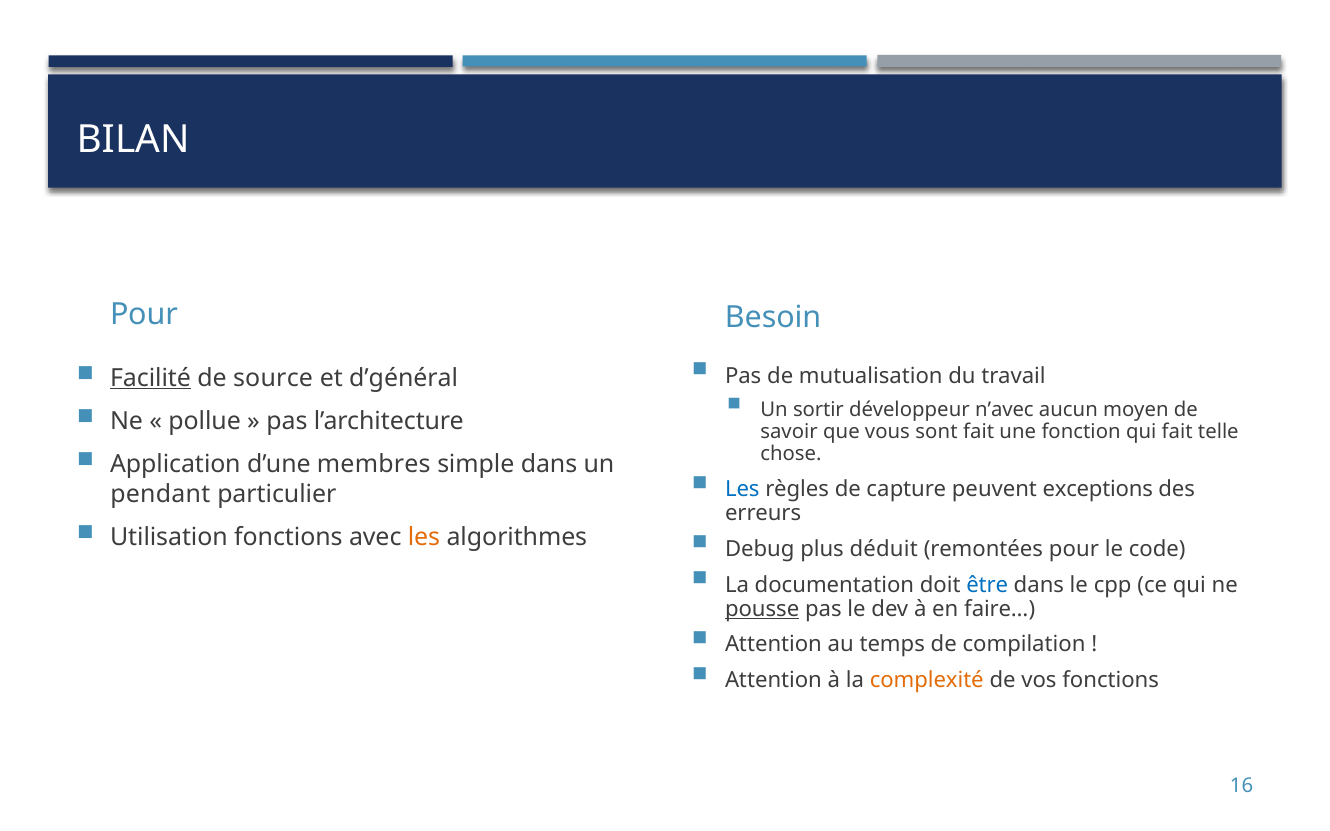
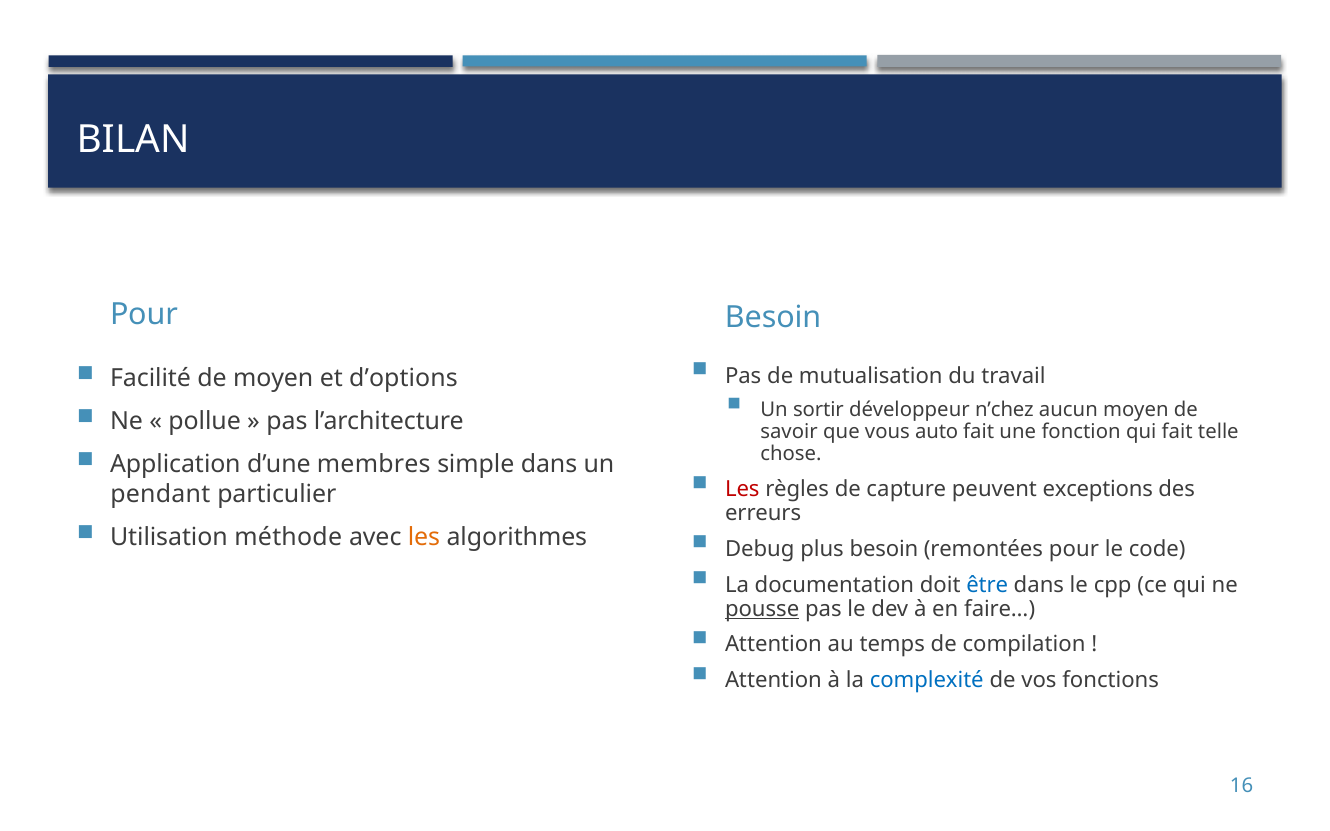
Facilité underline: present -> none (151, 378)
de source: source -> moyen (273, 378)
d’général: d’général -> d’options (403, 378)
n’avec: n’avec -> n’chez (1004, 410)
sont: sont -> auto (937, 432)
Les colour: blue -> red (742, 489)
Utilisation fonctions: fonctions -> méthode (288, 537)
plus déduit: déduit -> besoin (884, 549)
complexité colour: orange -> blue (927, 681)
